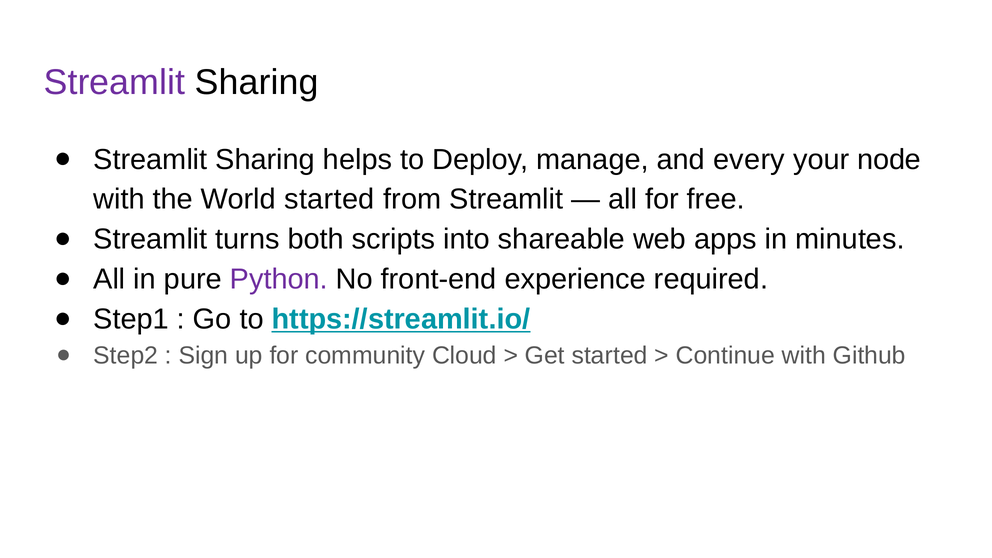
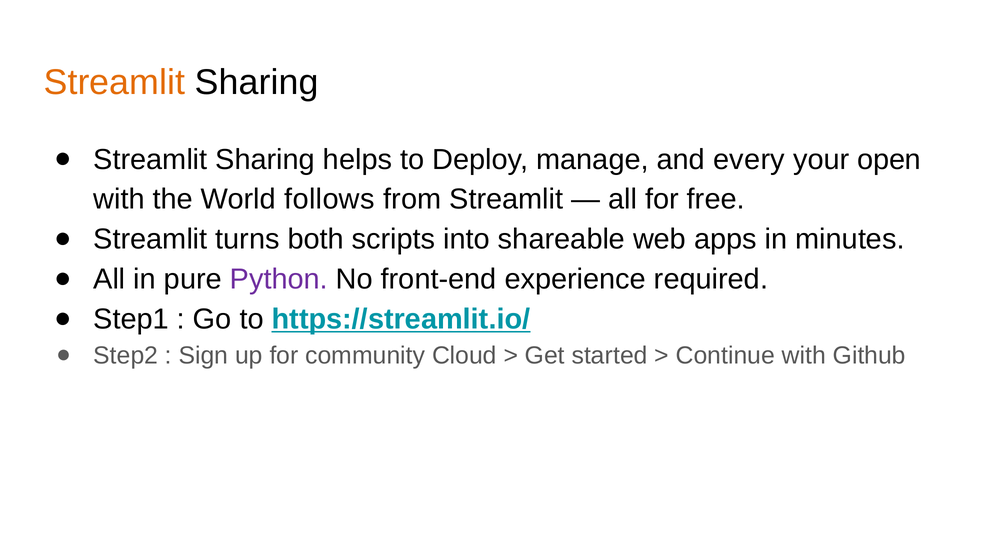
Streamlit colour: purple -> orange (114, 82)
node: node -> open (889, 160)
World started: started -> follows (330, 199)
